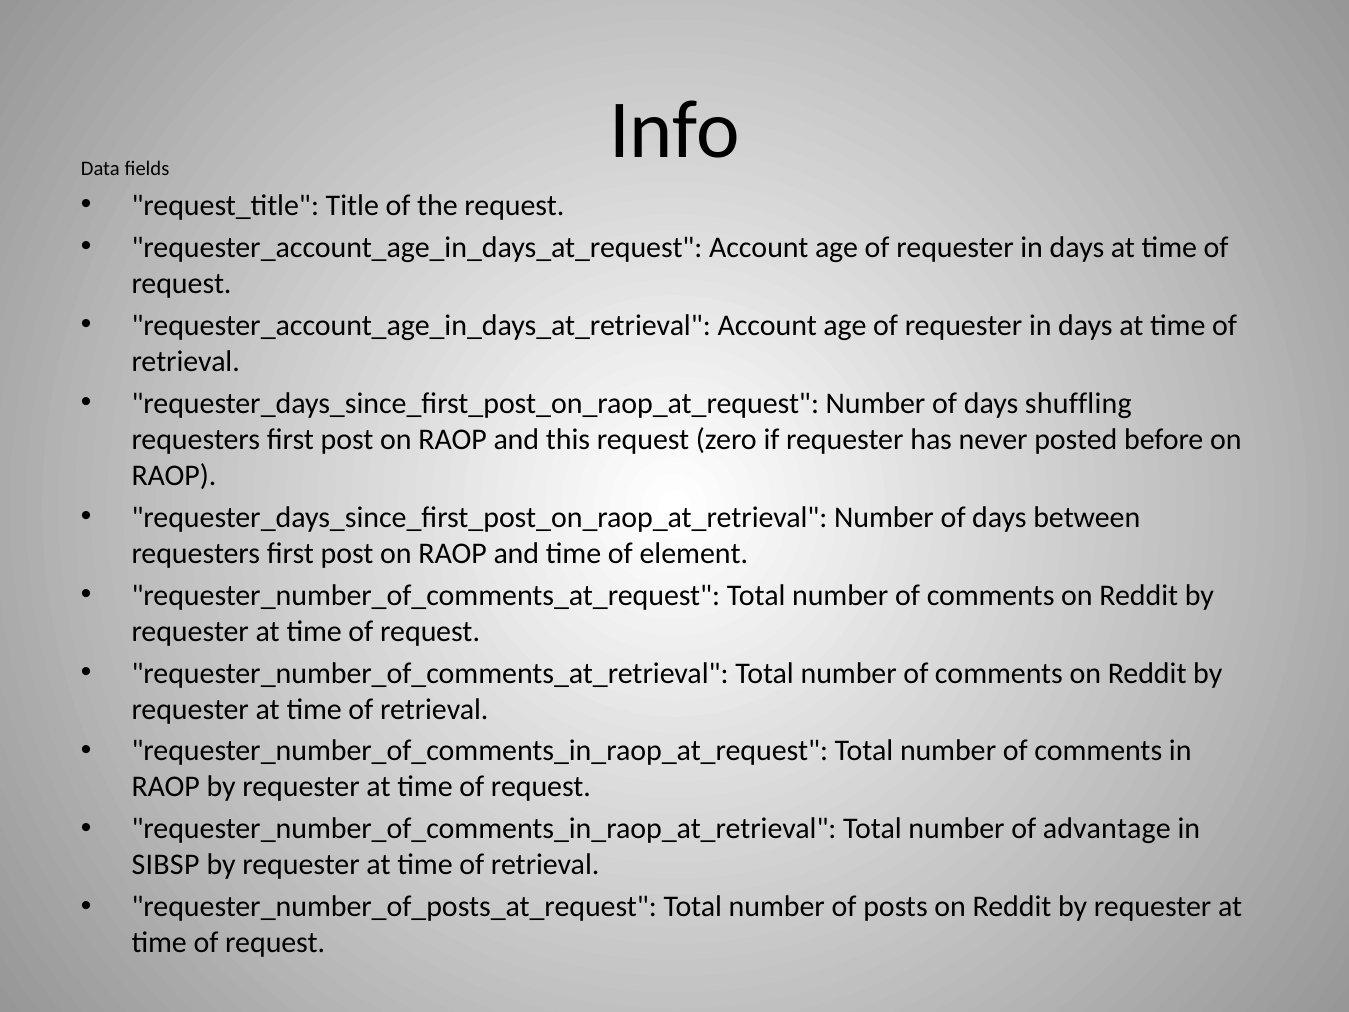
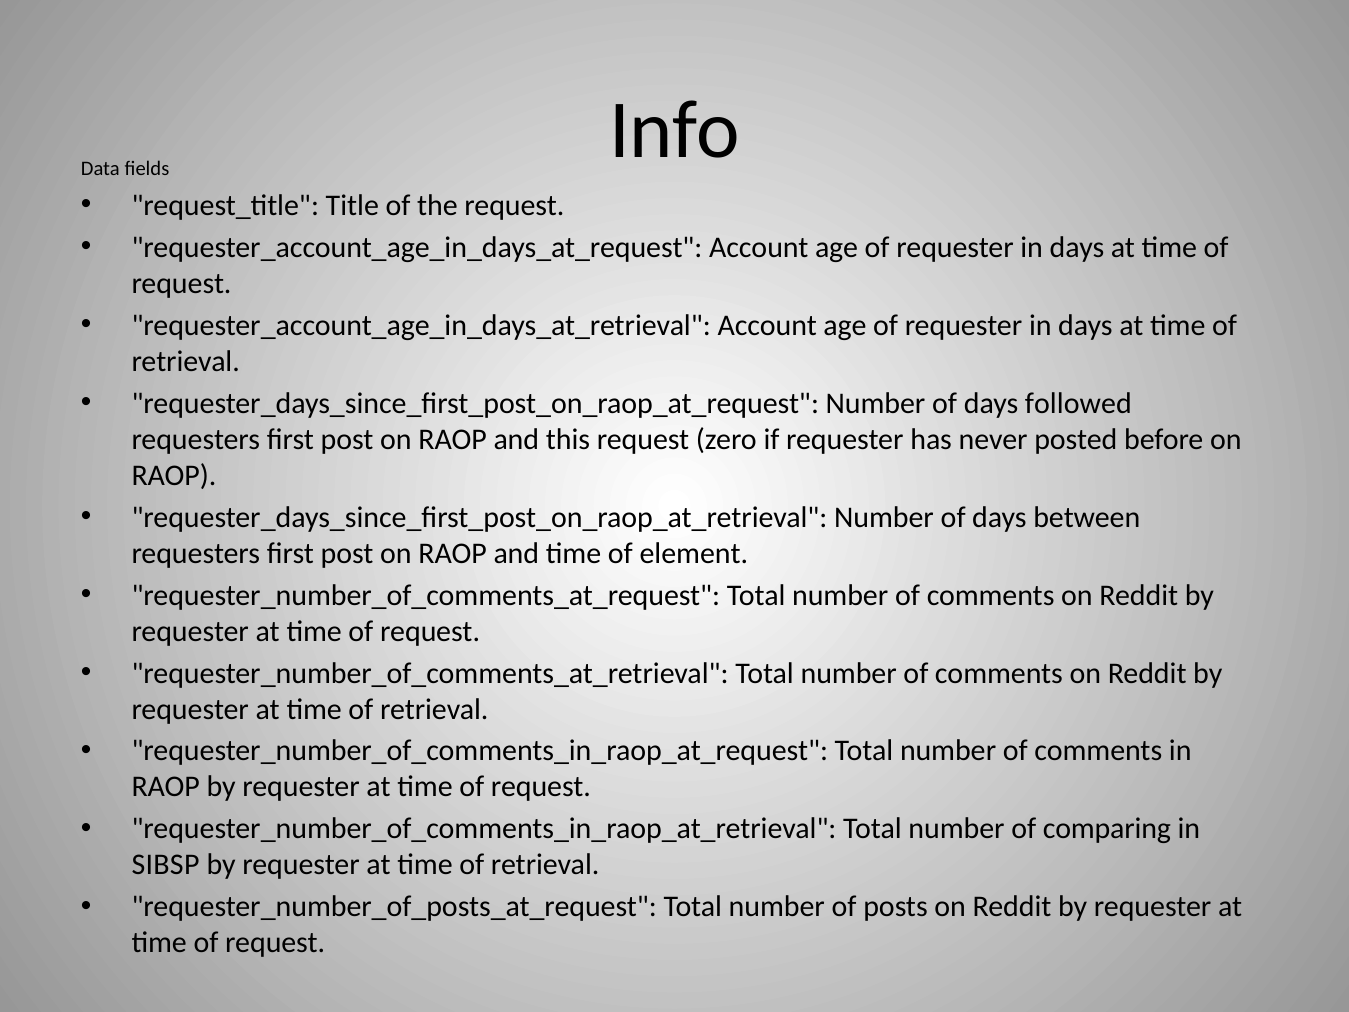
shuffling: shuffling -> followed (1078, 403)
advantage: advantage -> comparing (1107, 829)
